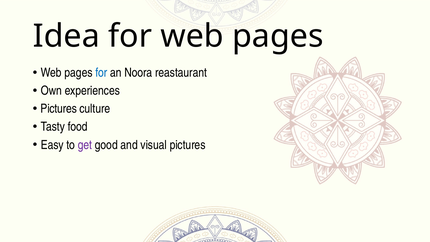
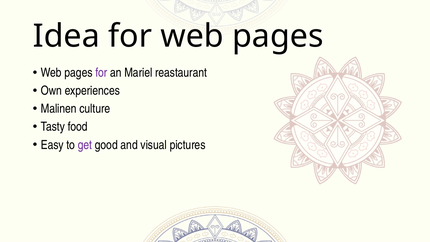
for colour: blue -> purple (101, 73)
Noora: Noora -> Mariel (138, 73)
Pictures: Pictures -> Malinen (59, 109)
